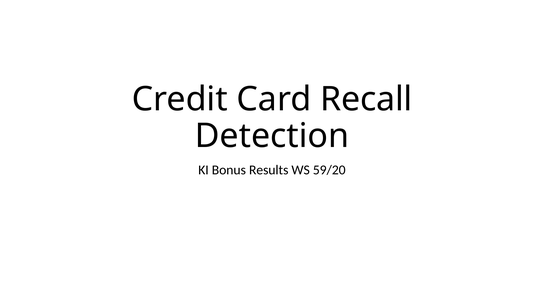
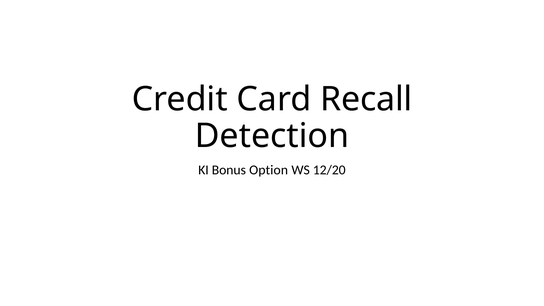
Results: Results -> Option (269, 170)
59/20: 59/20 -> 12/20 (329, 170)
